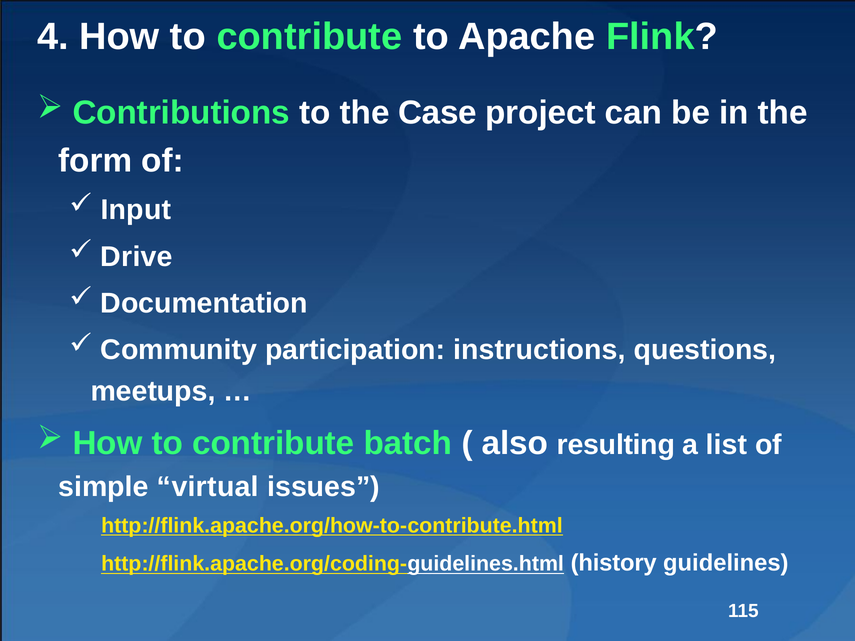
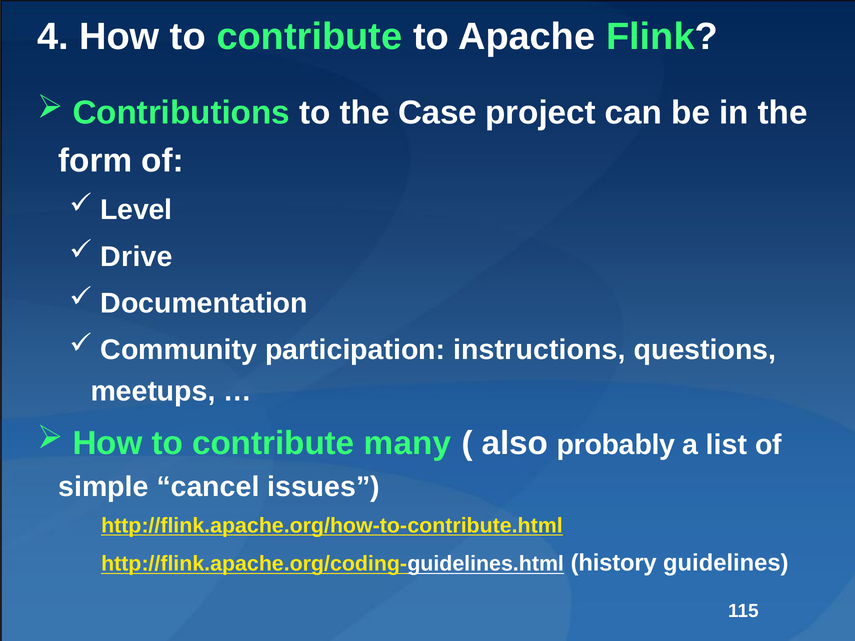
Input: Input -> Level (136, 210)
batch: batch -> many (408, 443)
resulting: resulting -> probably (616, 445)
virtual: virtual -> cancel (208, 487)
